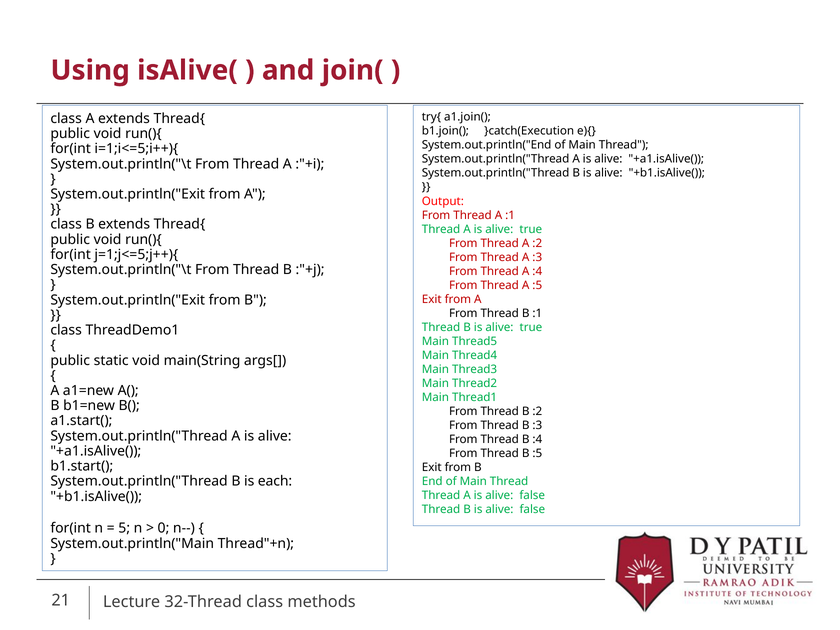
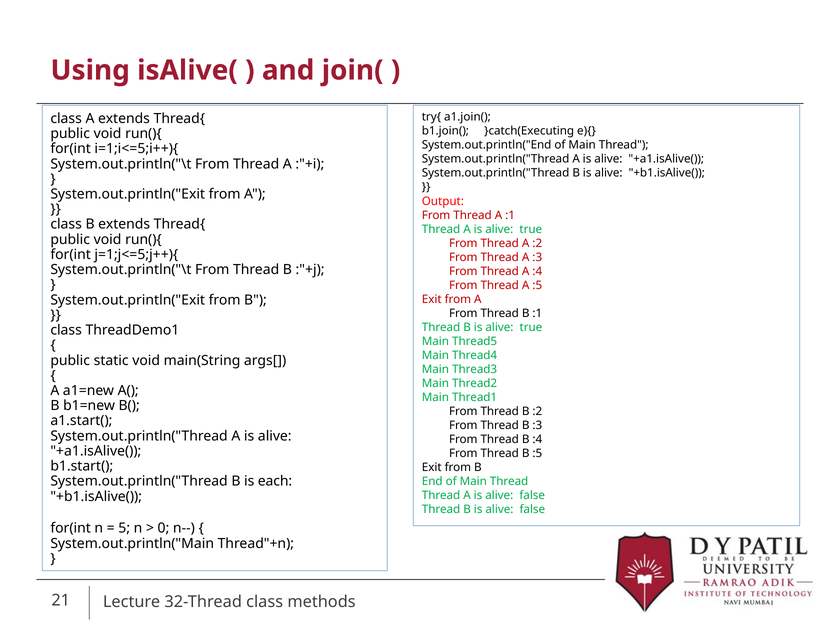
}catch(Execution: }catch(Execution -> }catch(Executing (529, 131)
